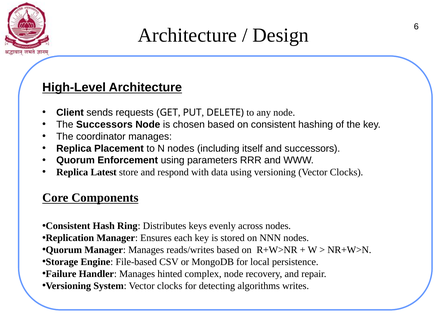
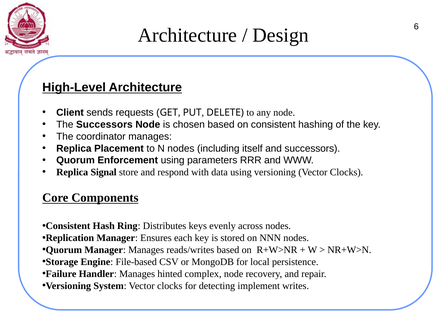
Latest: Latest -> Signal (104, 172)
algorithms: algorithms -> implement (259, 285)
